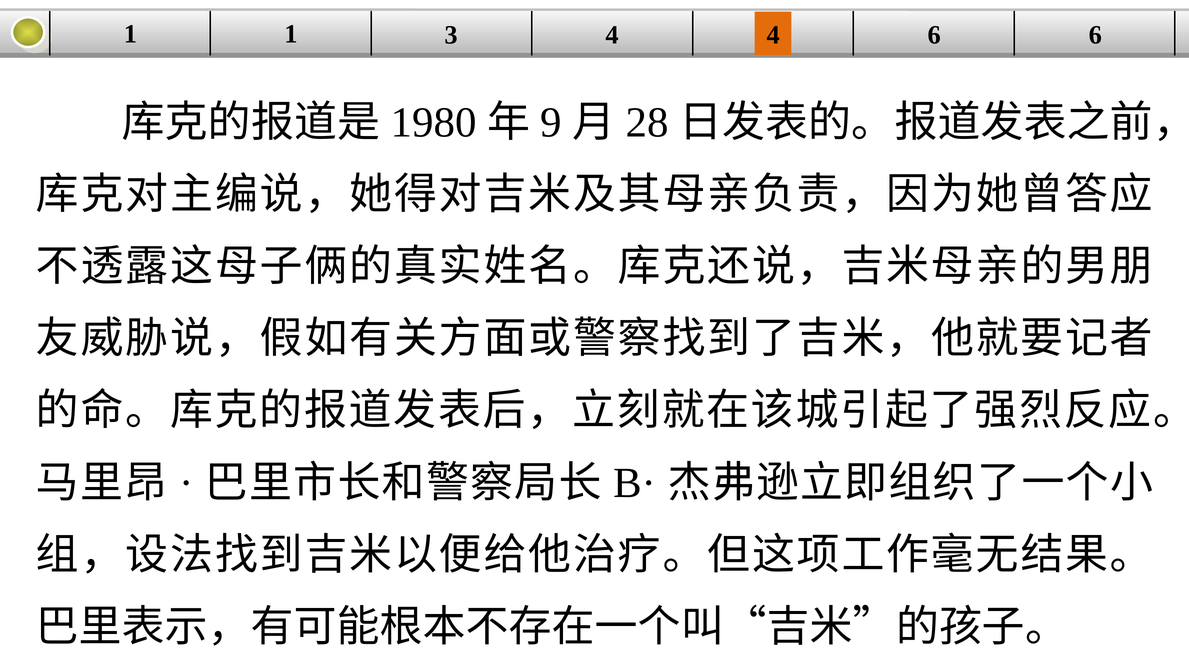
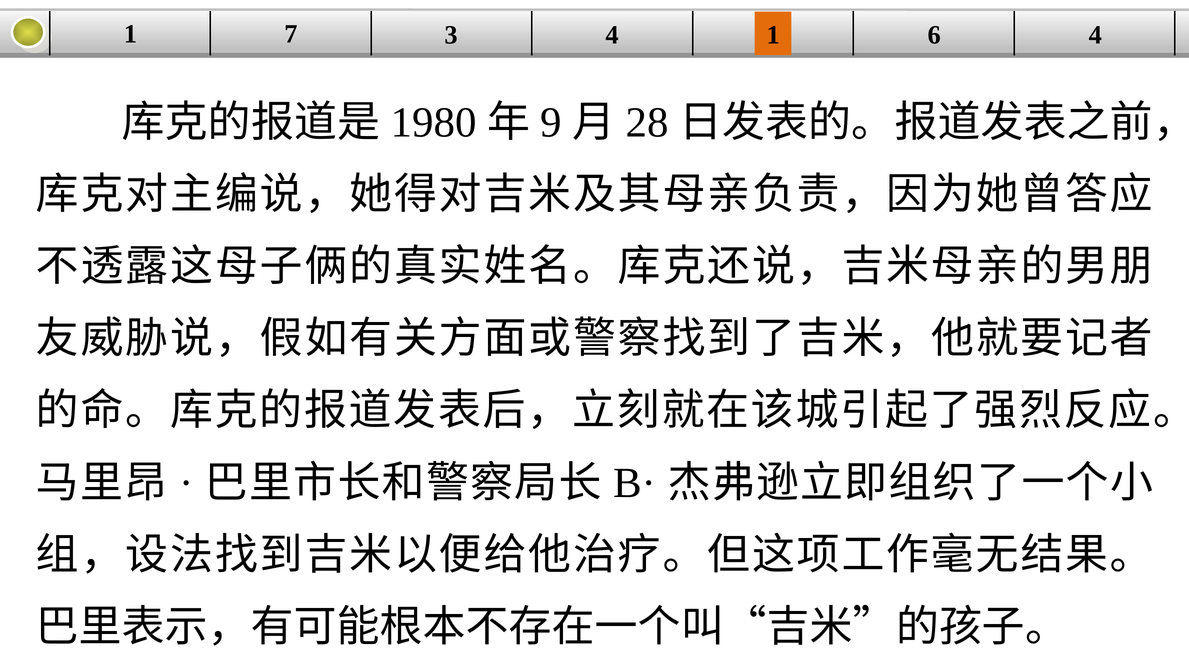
1 1: 1 -> 7 (291, 34)
4 4: 4 -> 1 (773, 35)
6 6: 6 -> 4 (1095, 35)
